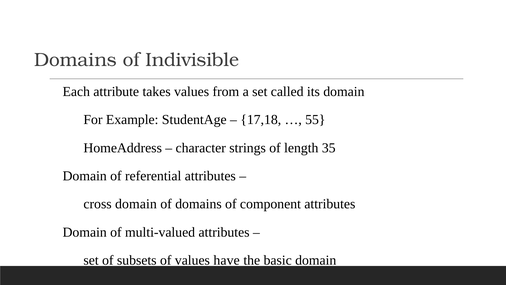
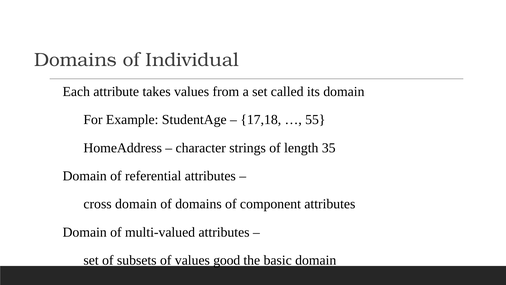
Indivisible: Indivisible -> Individual (192, 60)
have: have -> good (227, 260)
